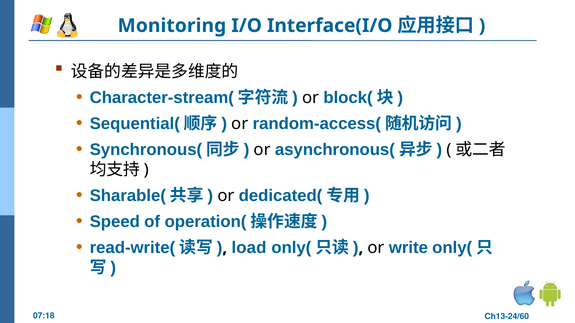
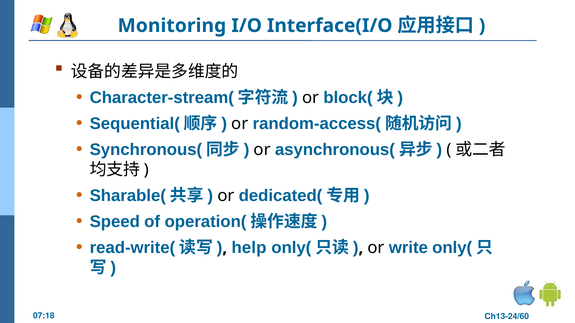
load: load -> help (249, 248)
